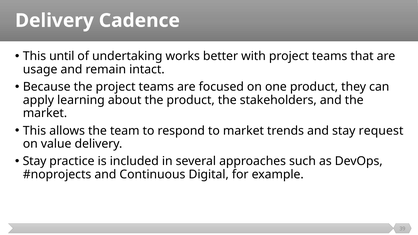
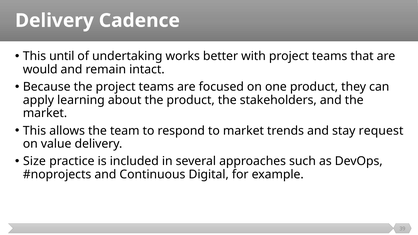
usage: usage -> would (40, 69)
Stay: Stay -> Size (34, 161)
